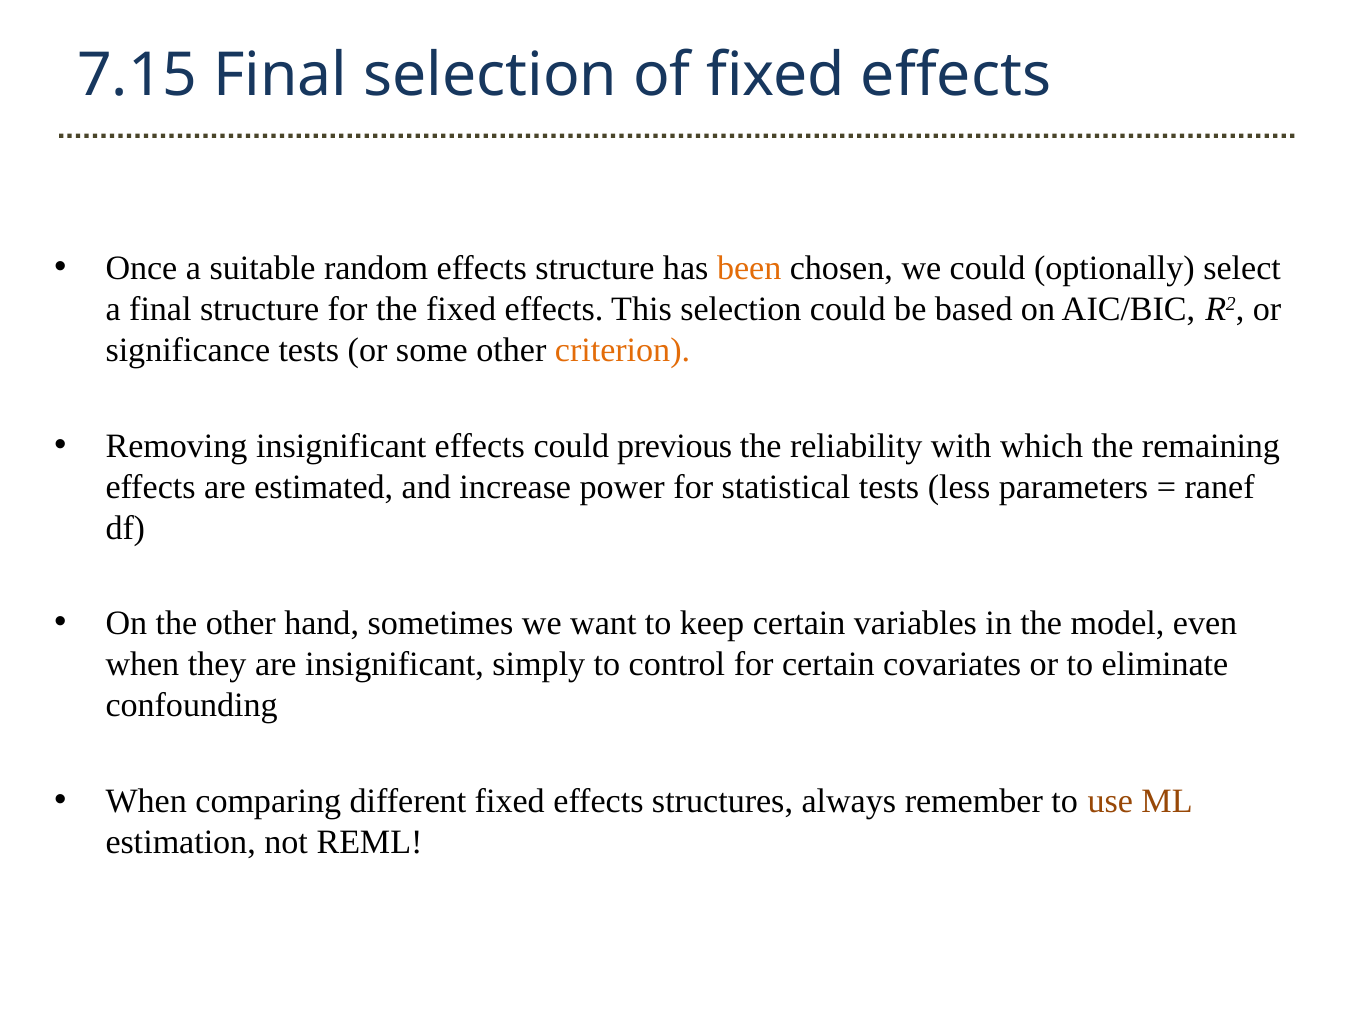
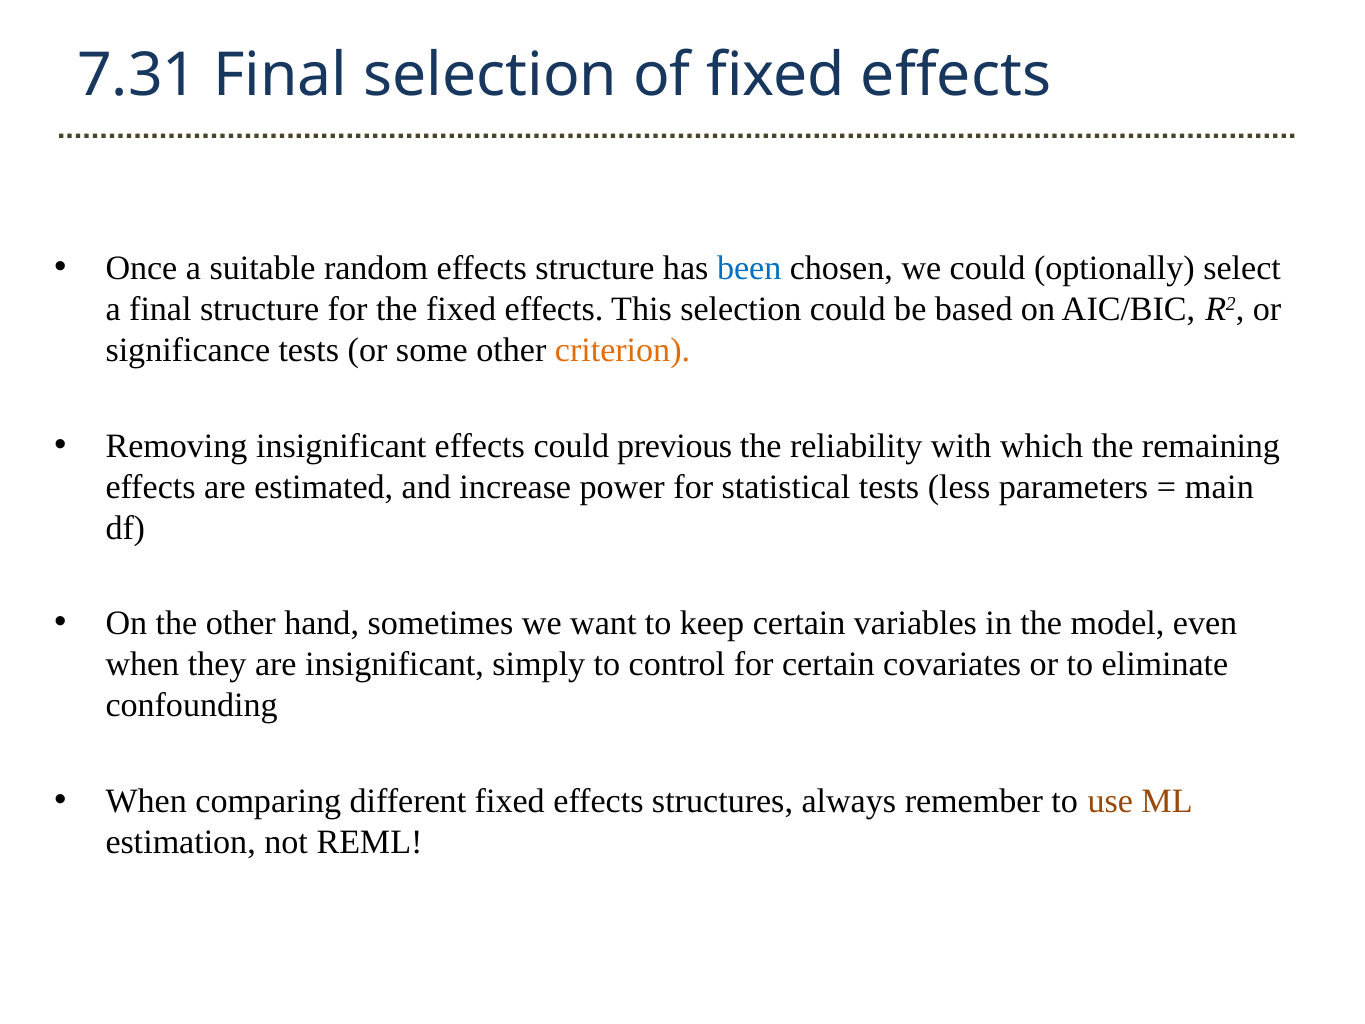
7.15: 7.15 -> 7.31 (137, 76)
been colour: orange -> blue (749, 268)
ranef: ranef -> main (1219, 487)
